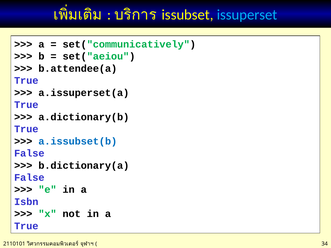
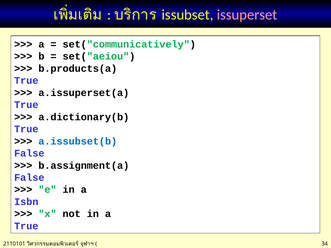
issuperset colour: light blue -> pink (247, 15)
b.attendee(a: b.attendee(a -> b.products(a (78, 69)
b.dictionary(a: b.dictionary(a -> b.assignment(a (84, 166)
